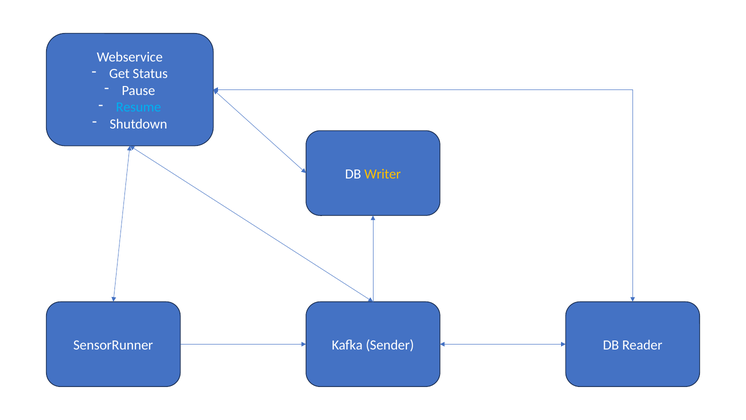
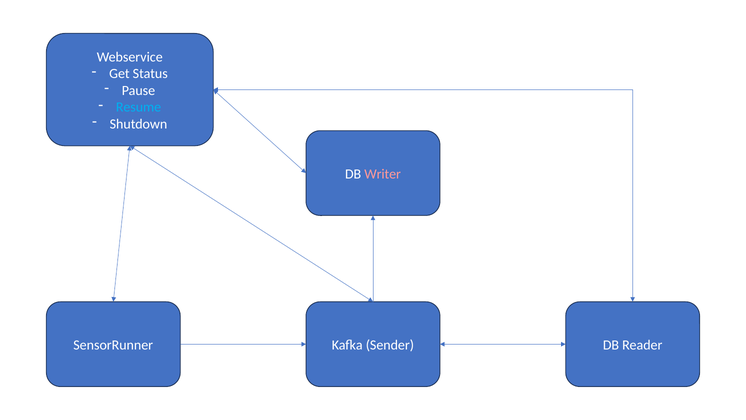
Writer colour: yellow -> pink (383, 174)
